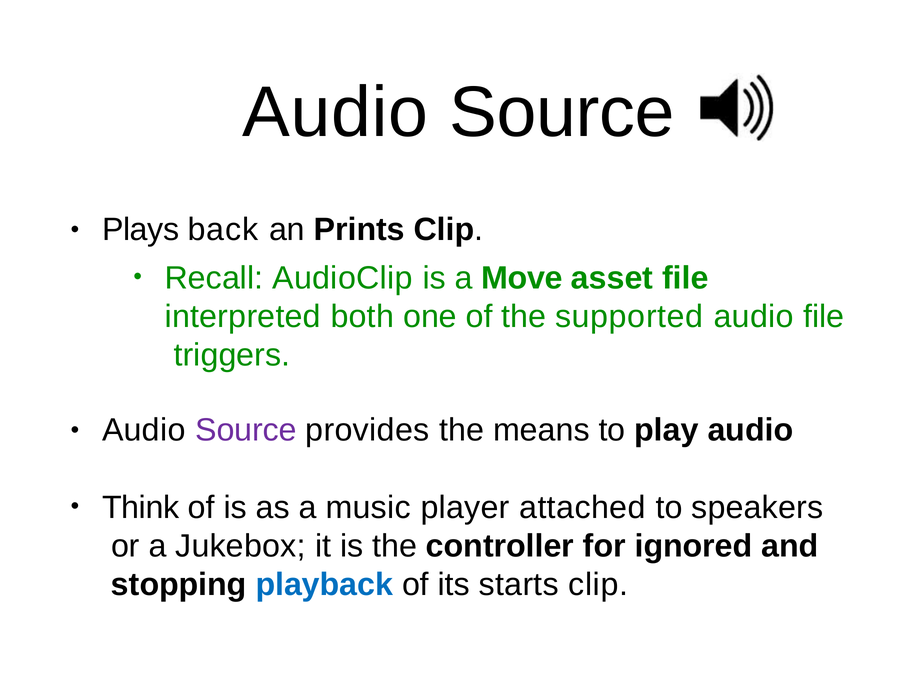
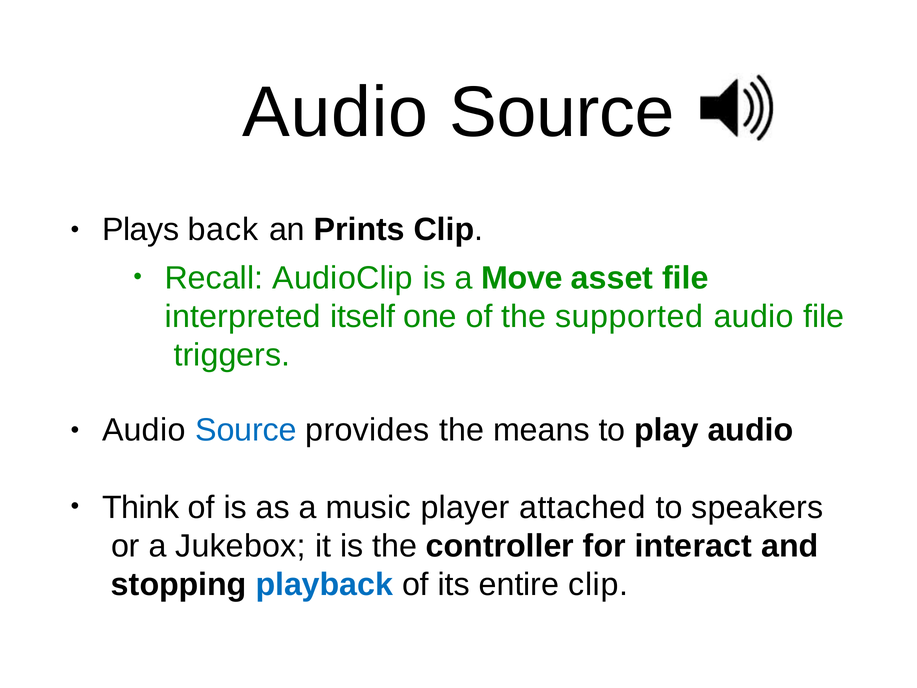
both: both -> itself (363, 317)
Source colour: purple -> blue (246, 430)
ignored: ignored -> interact (693, 546)
starts: starts -> entire (519, 584)
